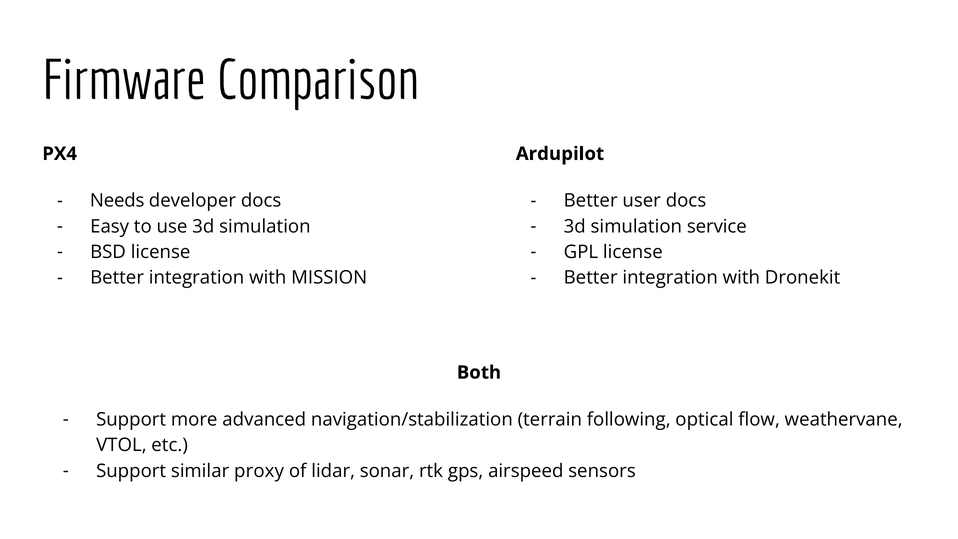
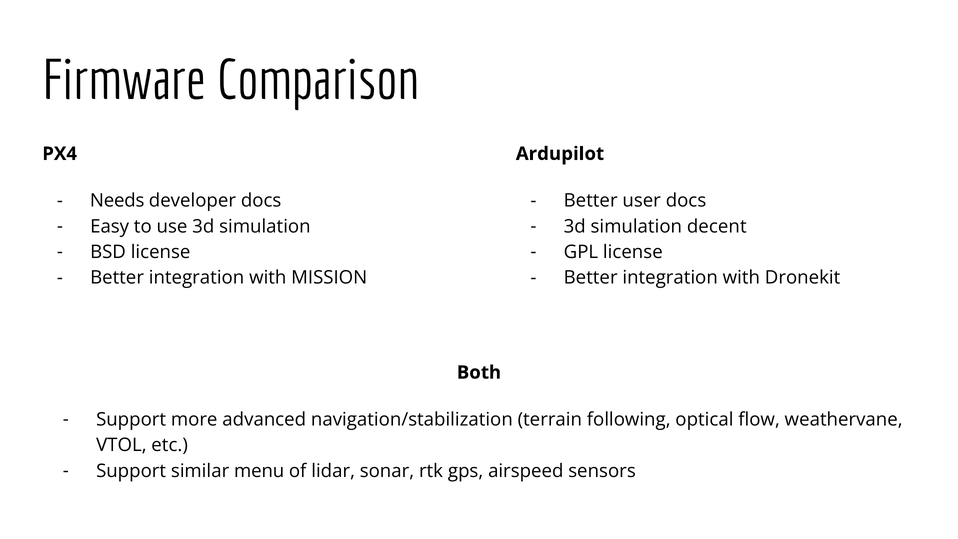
service: service -> decent (717, 226)
proxy: proxy -> menu (259, 471)
